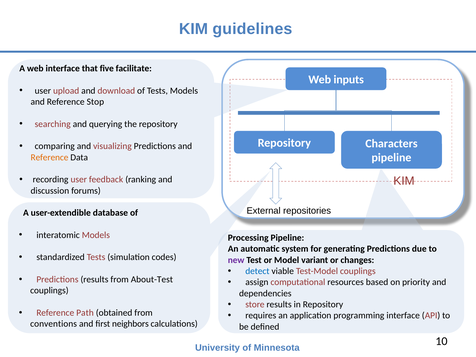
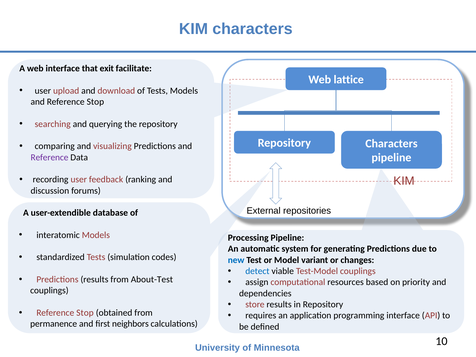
KIM guidelines: guidelines -> characters (252, 29)
five: five -> exit (107, 68)
inputs: inputs -> lattice (349, 80)
Reference colour: orange -> purple (50, 157)
new colour: purple -> blue (236, 260)
Path: Path -> Stop (85, 313)
conventions: conventions -> permanence (54, 324)
